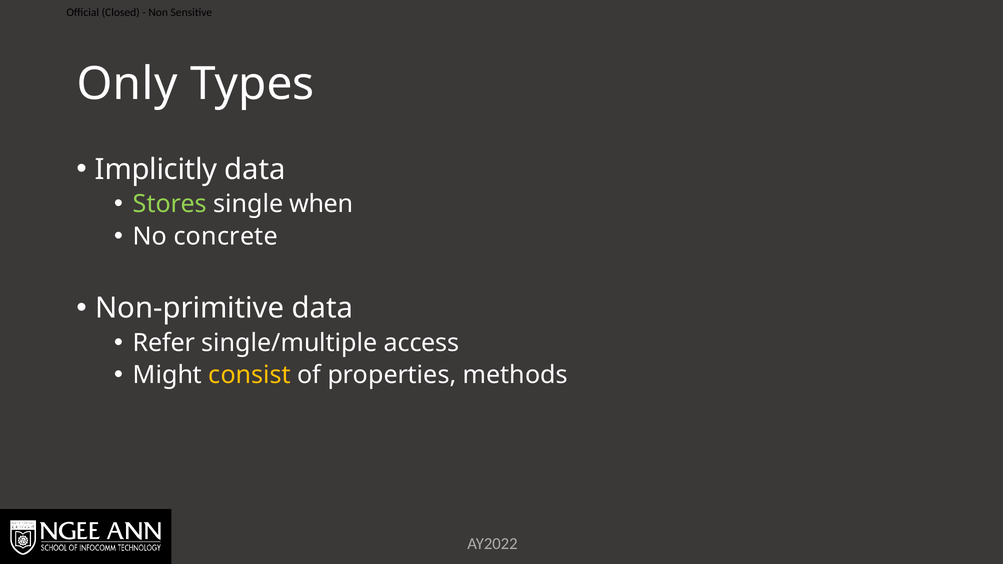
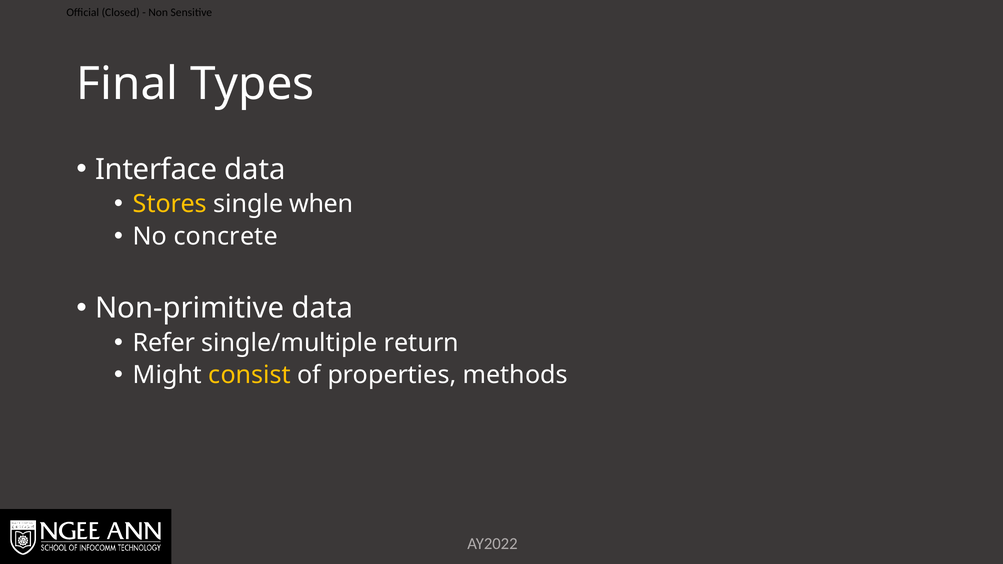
Only: Only -> Final (127, 84)
Implicitly: Implicitly -> Interface (156, 170)
Stores colour: light green -> yellow (170, 204)
access: access -> return (421, 343)
